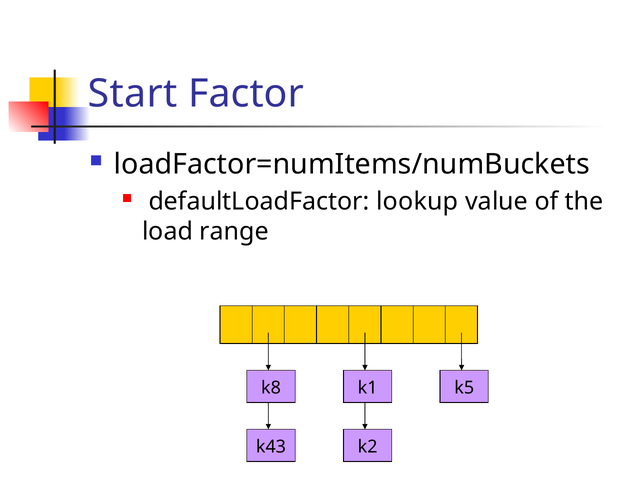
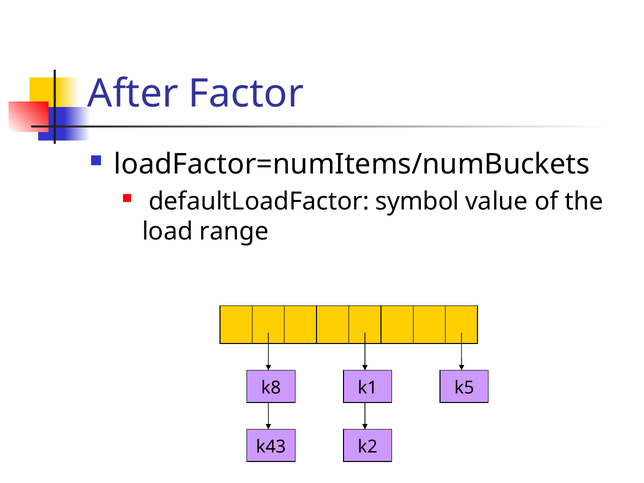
Start: Start -> After (133, 94)
lookup: lookup -> symbol (417, 201)
